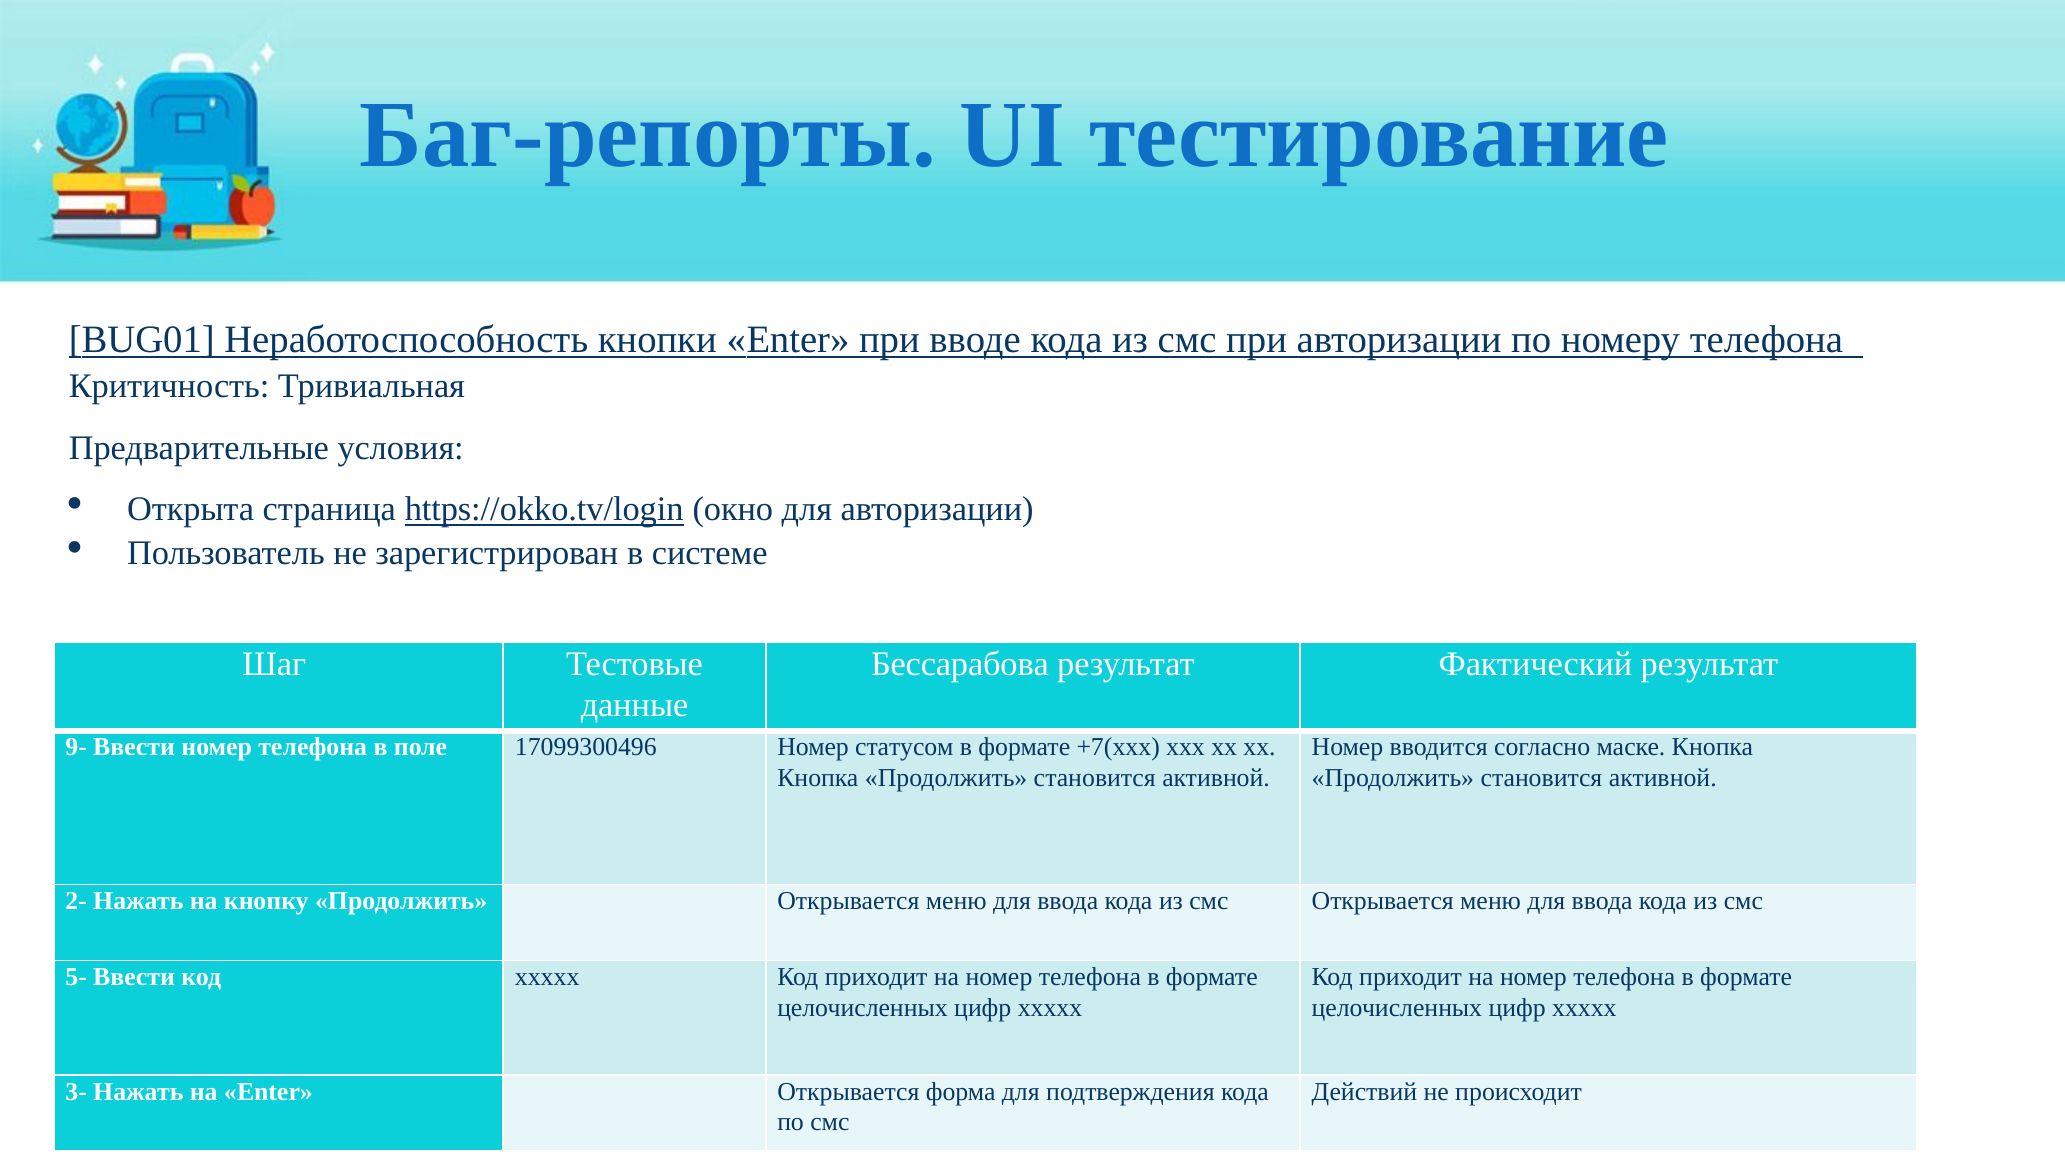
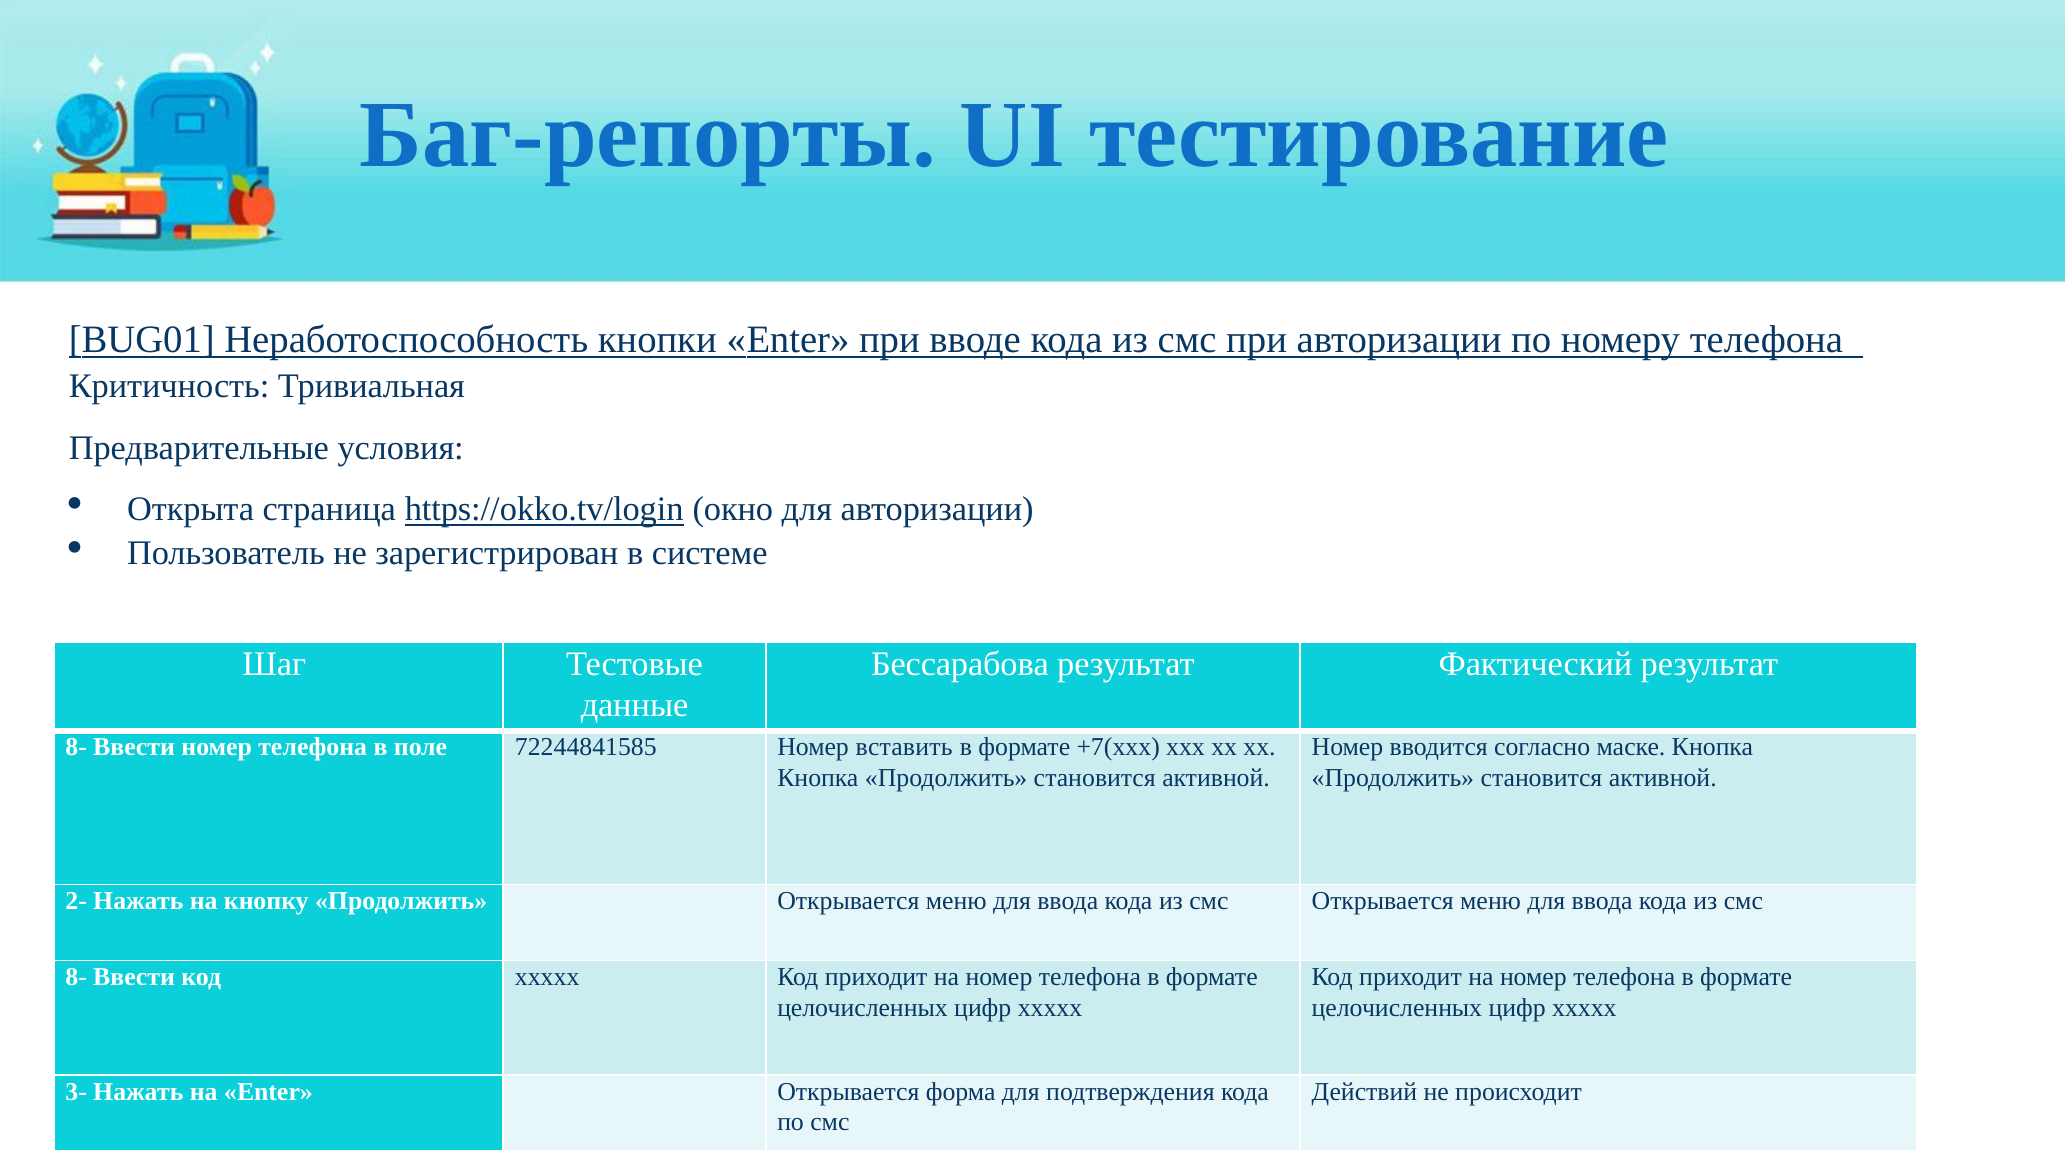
9-: 9- -> 8- (76, 747)
17099300496: 17099300496 -> 72244841585 (586, 747)
статусом: статусом -> вставить (904, 747)
5-: 5- -> 8- (76, 977)
